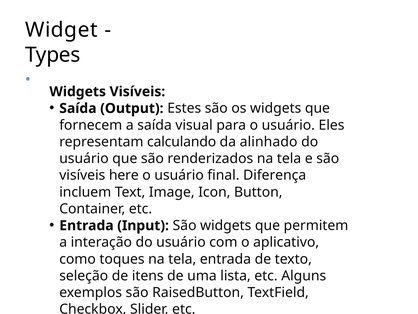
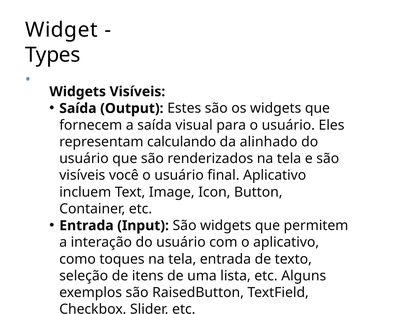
here: here -> você (124, 175)
final Diferença: Diferença -> Aplicativo (275, 175)
